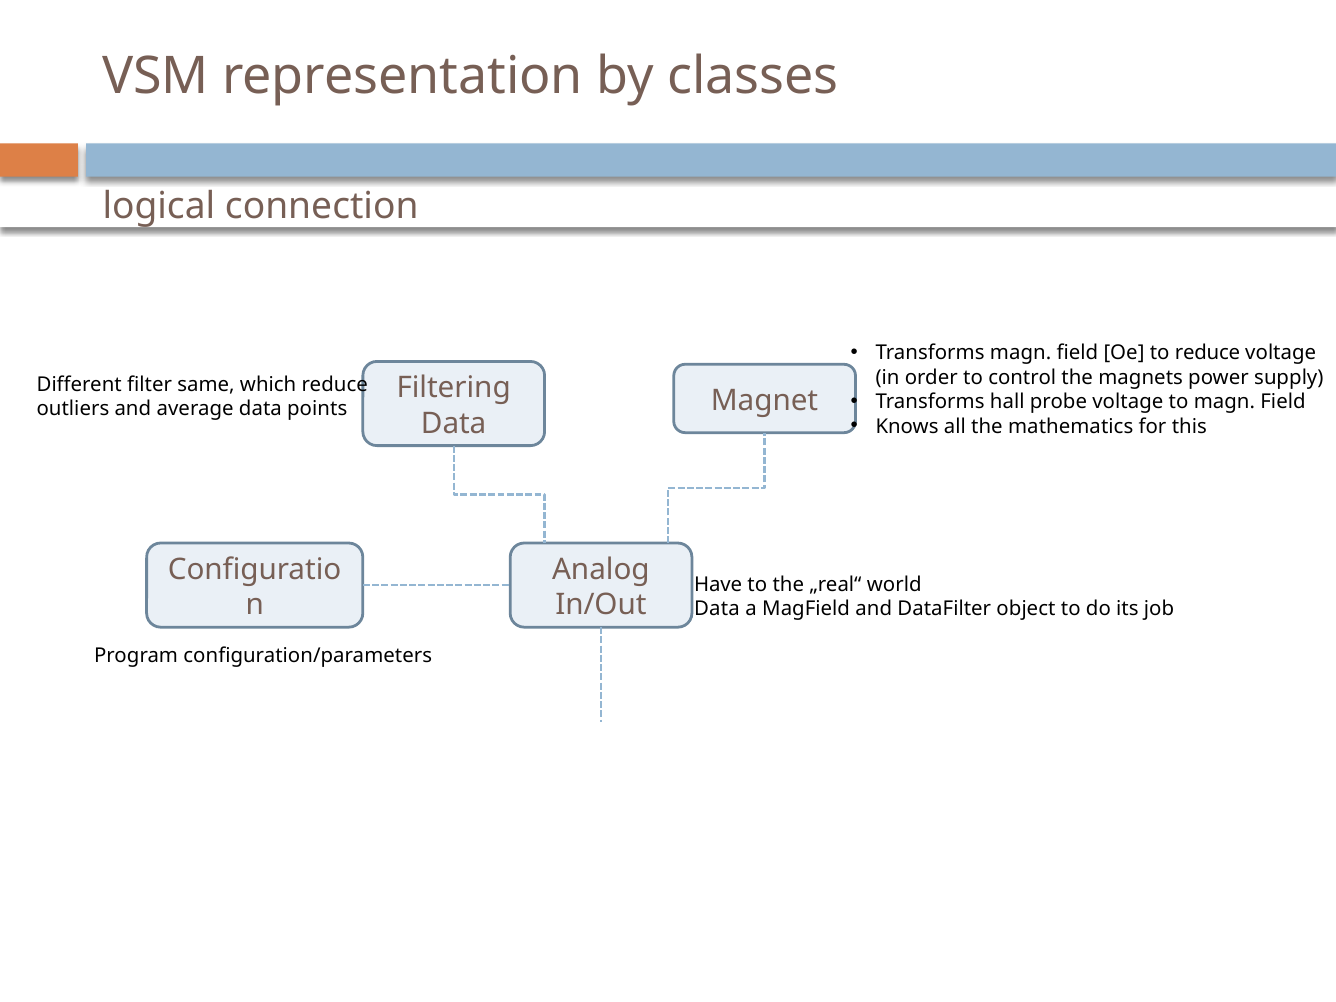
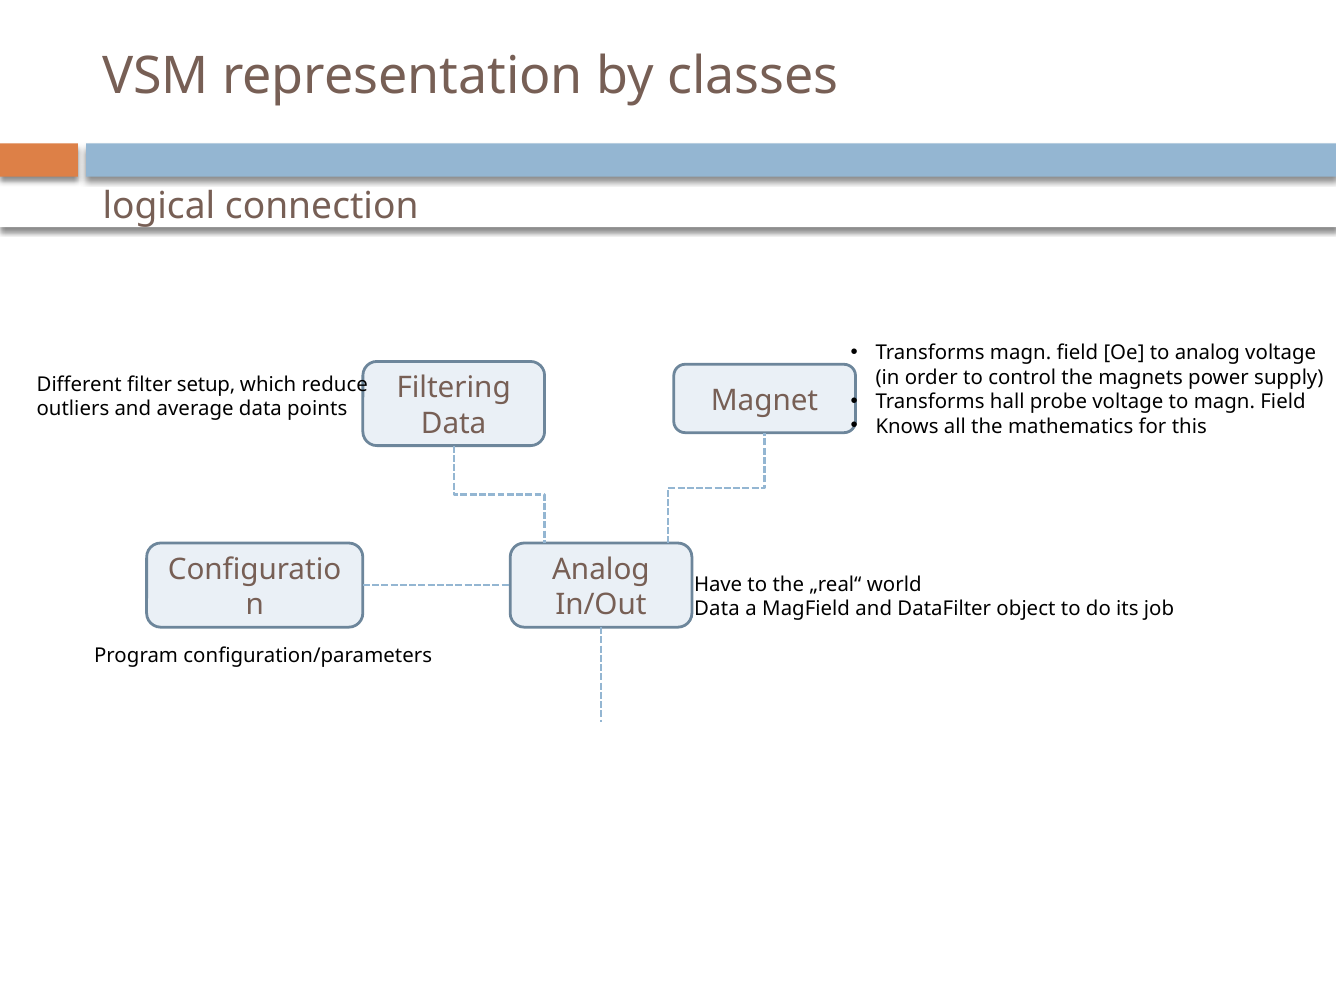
to reduce: reduce -> analog (1207, 353)
same: same -> setup (206, 385)
